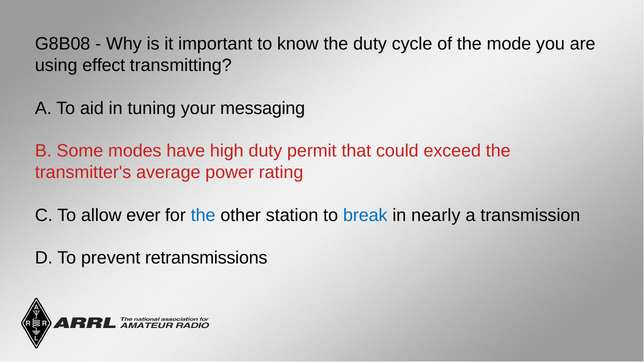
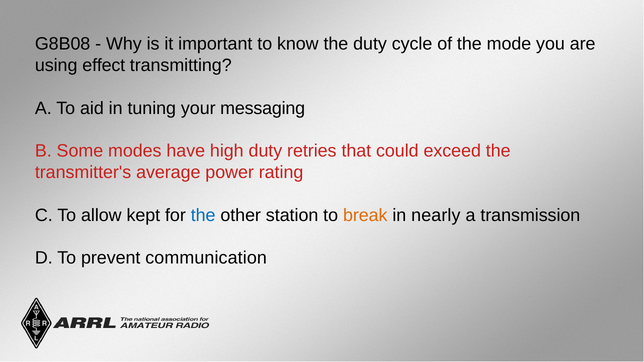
permit: permit -> retries (312, 151)
ever: ever -> kept (143, 215)
break colour: blue -> orange (365, 215)
retransmissions: retransmissions -> communication (206, 258)
